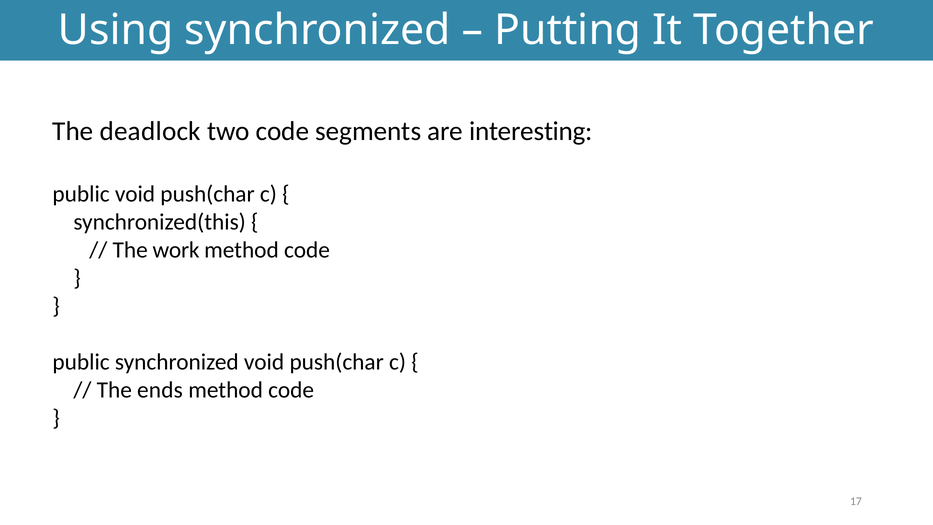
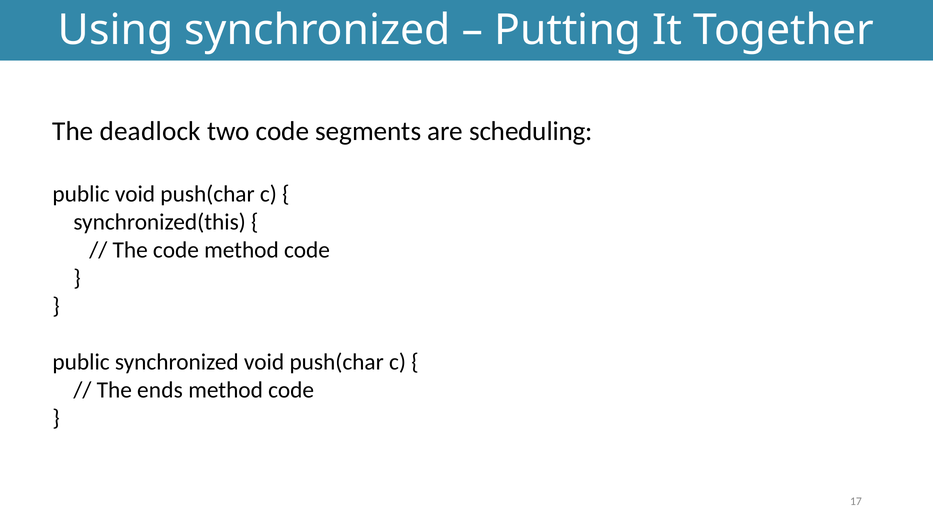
interesting: interesting -> scheduling (531, 131)
The work: work -> code (176, 250)
